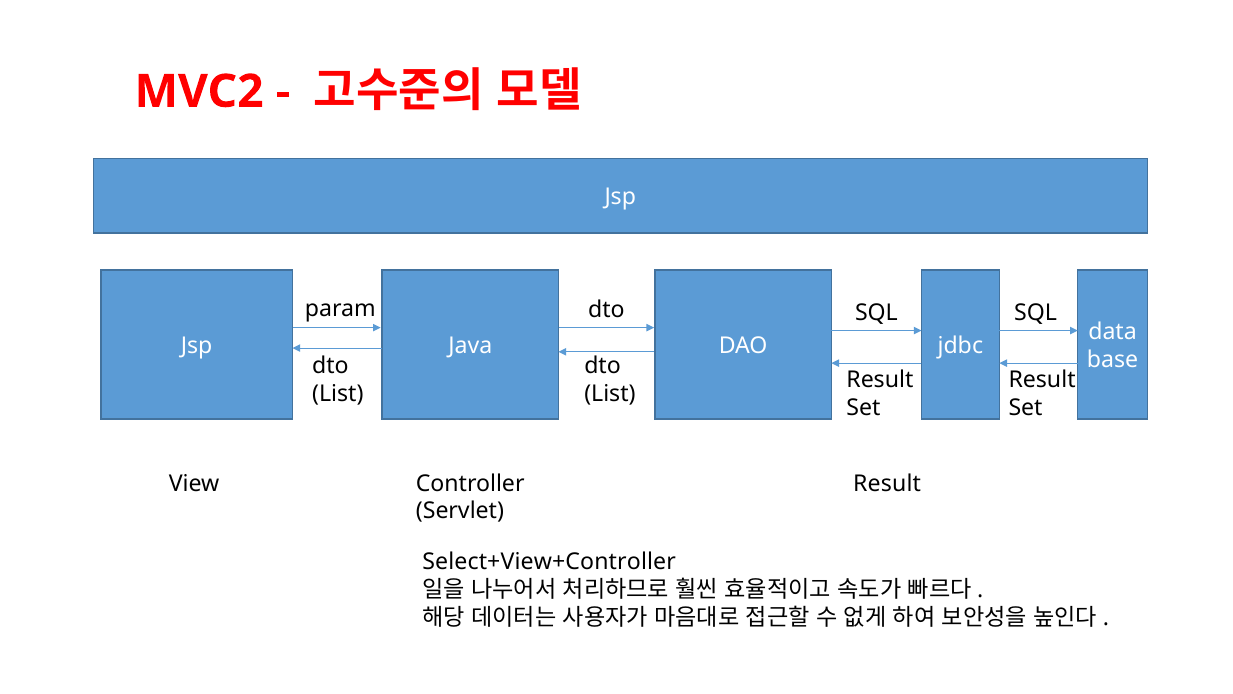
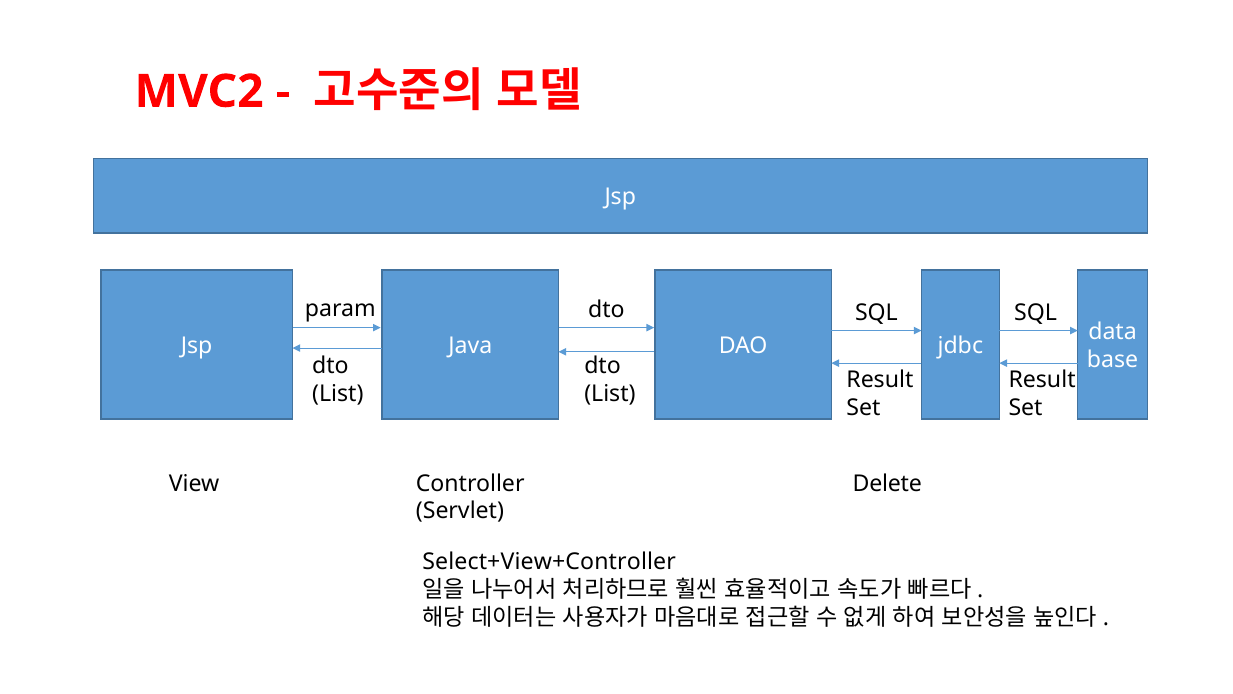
Result: Result -> Delete (887, 483)
